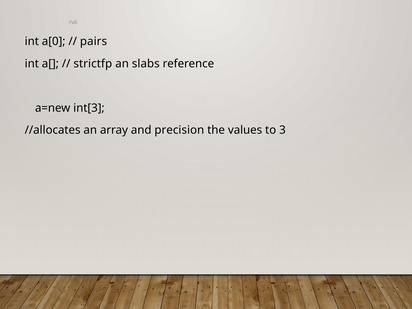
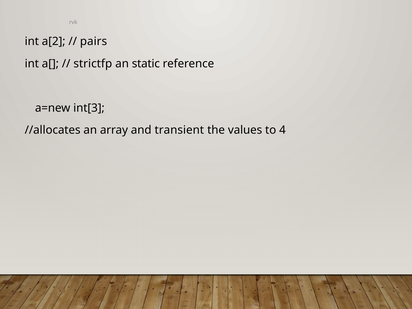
a[0: a[0 -> a[2 (54, 41)
slabs: slabs -> static (146, 64)
precision: precision -> transient (179, 130)
3: 3 -> 4 (282, 130)
